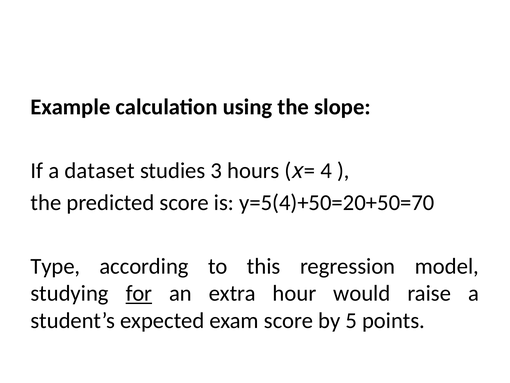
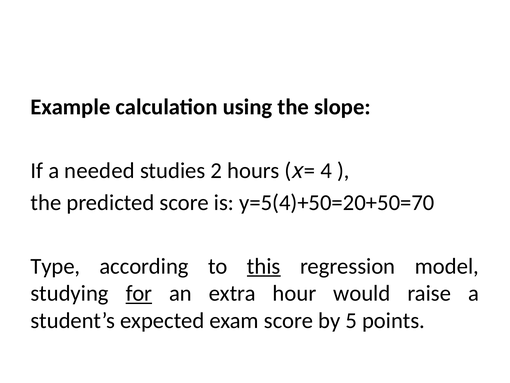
dataset: dataset -> needed (100, 171)
3: 3 -> 2 (216, 171)
this underline: none -> present (264, 266)
